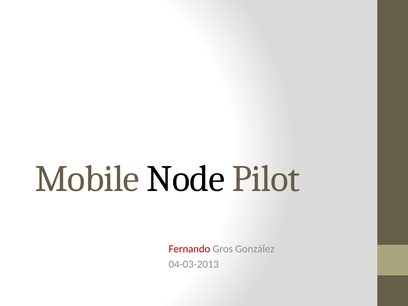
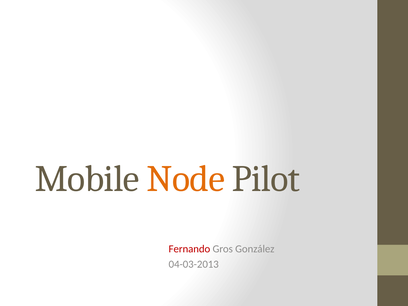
Node colour: black -> orange (186, 179)
